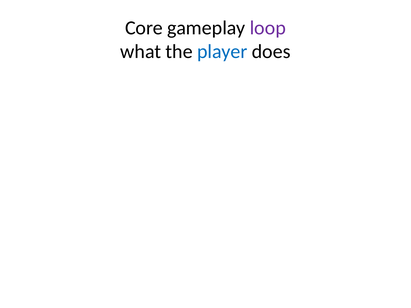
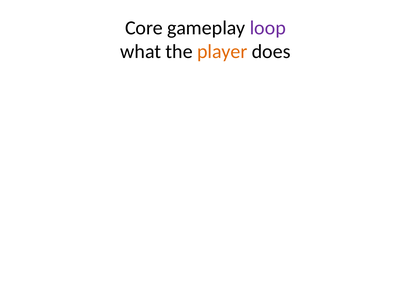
player colour: blue -> orange (222, 52)
